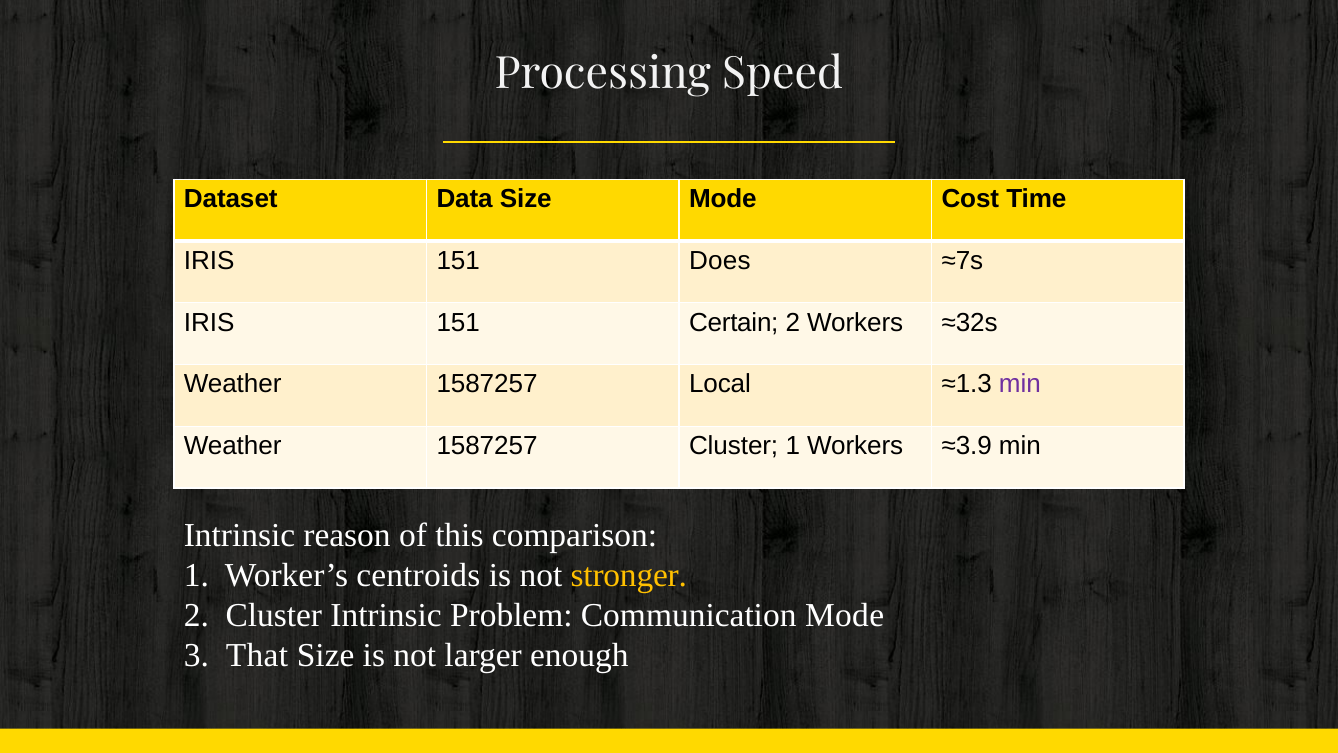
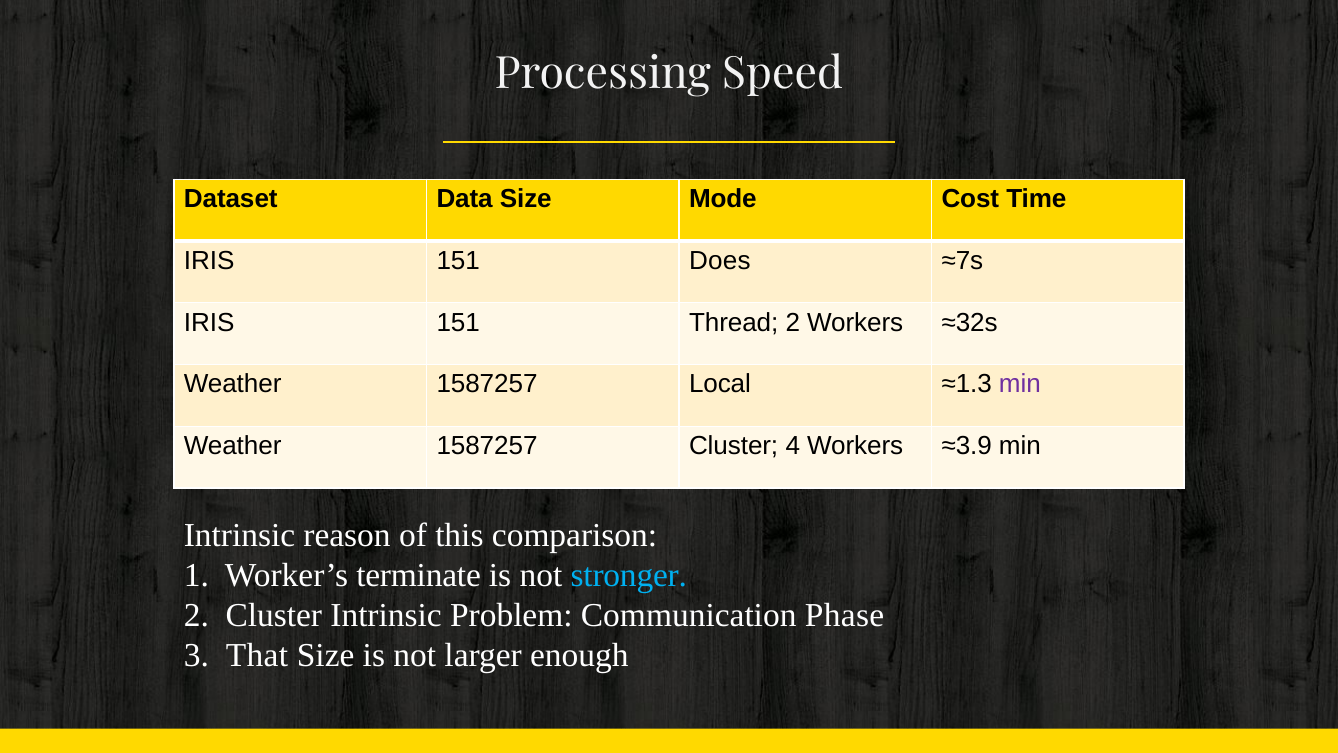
Certain: Certain -> Thread (734, 322)
Cluster 1: 1 -> 4 (793, 446)
centroids: centroids -> terminate (419, 575)
stronger colour: yellow -> light blue (629, 575)
Communication Mode: Mode -> Phase (845, 615)
